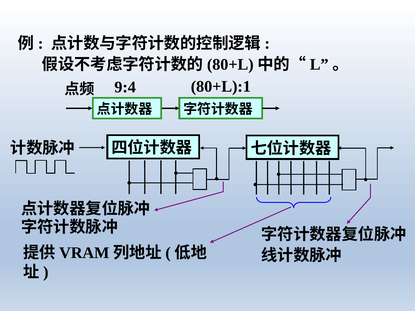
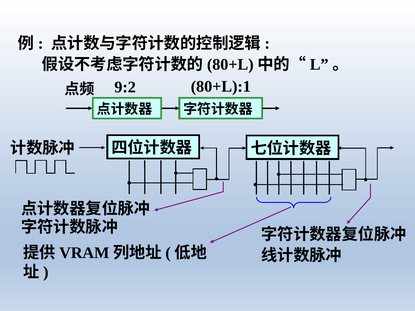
9:4: 9:4 -> 9:2 (125, 87)
